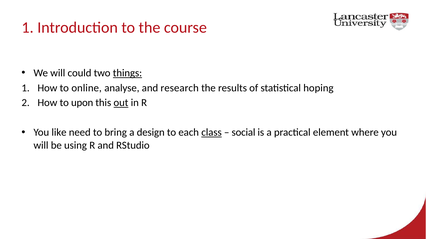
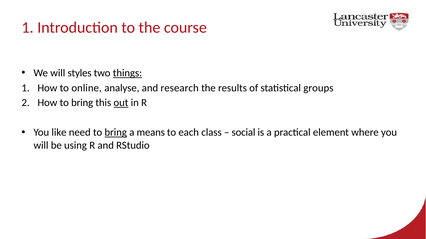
could: could -> styles (80, 73)
hoping: hoping -> groups (318, 88)
How to upon: upon -> bring (82, 103)
bring underline: none -> present (116, 133)
design: design -> means (151, 133)
class underline: present -> none (212, 133)
